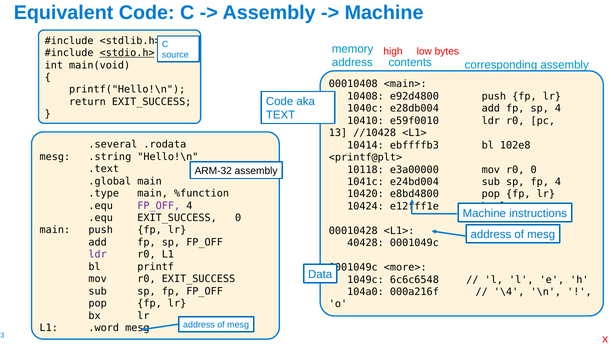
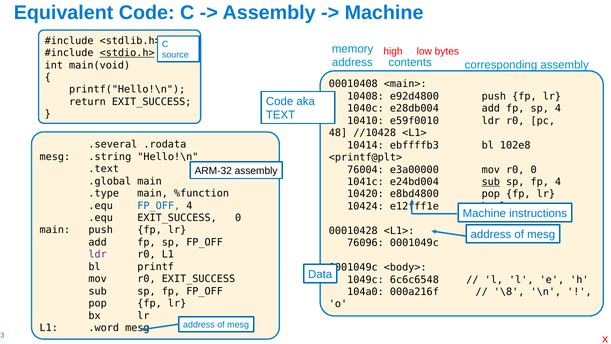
13: 13 -> 48 (338, 133)
10118: 10118 -> 76004 (366, 169)
sub underline: none -> present (491, 182)
FP_OFF colour: purple -> blue (159, 205)
40428: 40428 -> 76096 (366, 243)
<more>: <more> -> <body> (405, 267)
\4: \4 -> \8 (509, 292)
